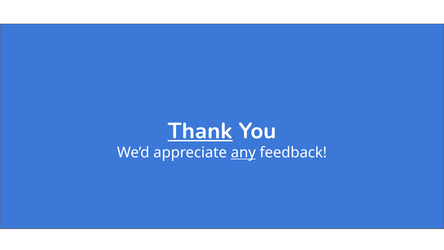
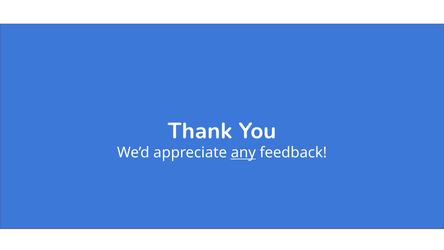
Thank underline: present -> none (200, 131)
